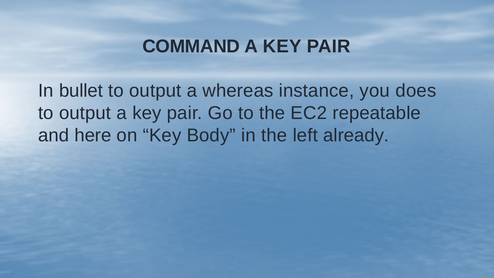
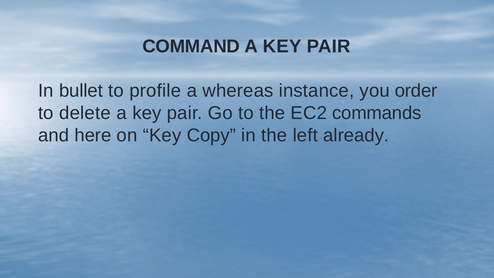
output: output -> profile (155, 91)
does: does -> order (416, 91)
output: output -> delete (85, 113)
repeatable: repeatable -> commands (377, 113)
Body: Body -> Copy (211, 135)
